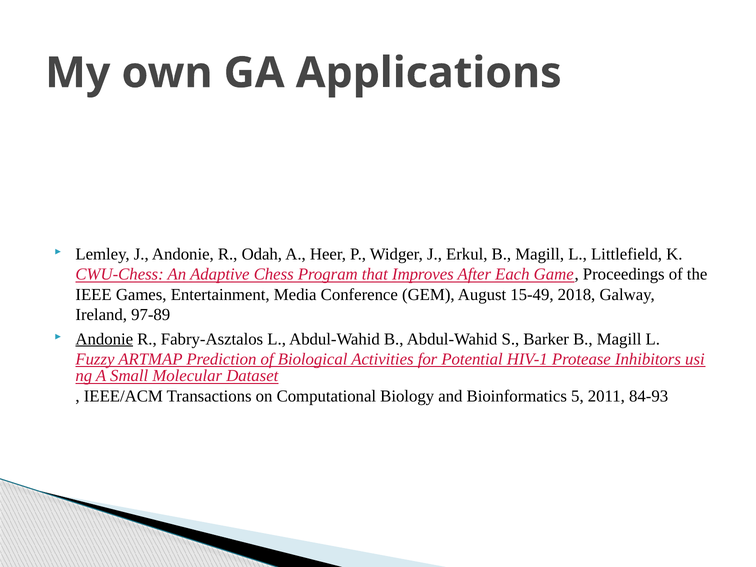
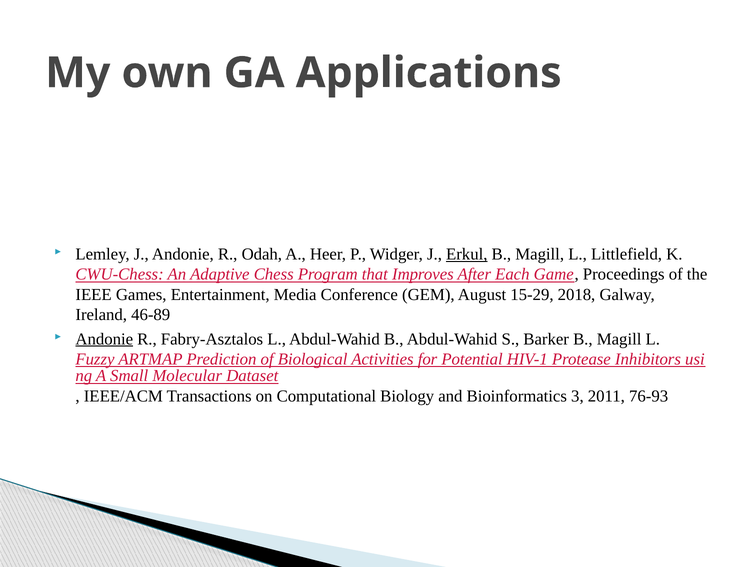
Erkul underline: none -> present (467, 254)
15-49: 15-49 -> 15-29 (532, 295)
97-89: 97-89 -> 46-89 (151, 315)
5: 5 -> 3 (577, 396)
84-93: 84-93 -> 76-93 (649, 396)
